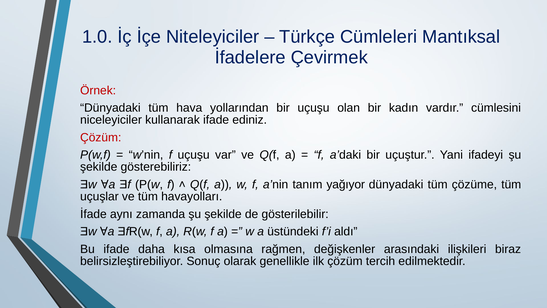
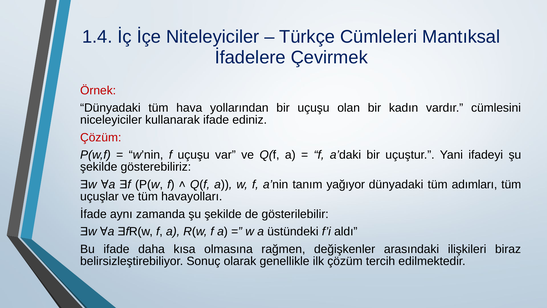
1.0: 1.0 -> 1.4 (97, 37)
çözüme: çözüme -> adımları (474, 184)
